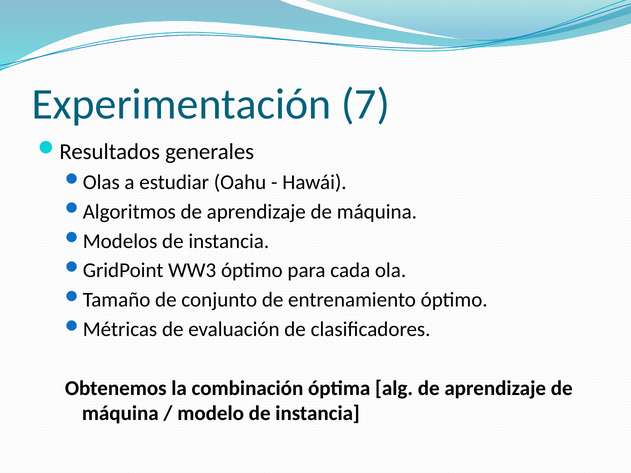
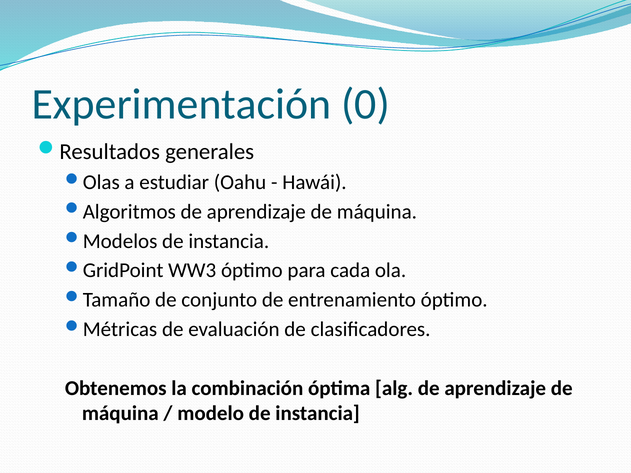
7: 7 -> 0 (366, 104)
